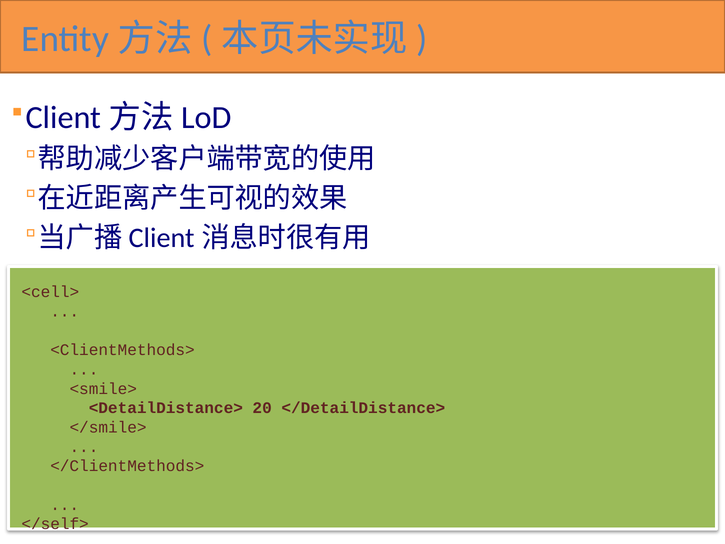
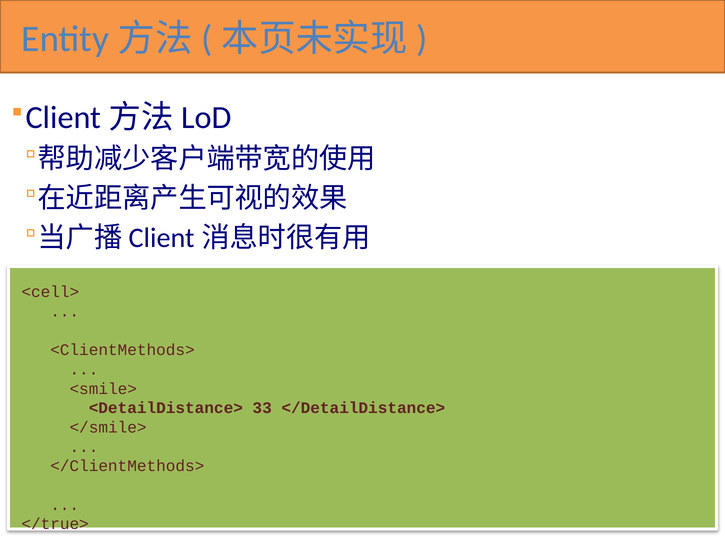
20: 20 -> 33 (262, 408)
</self>: </self> -> </true> (55, 524)
